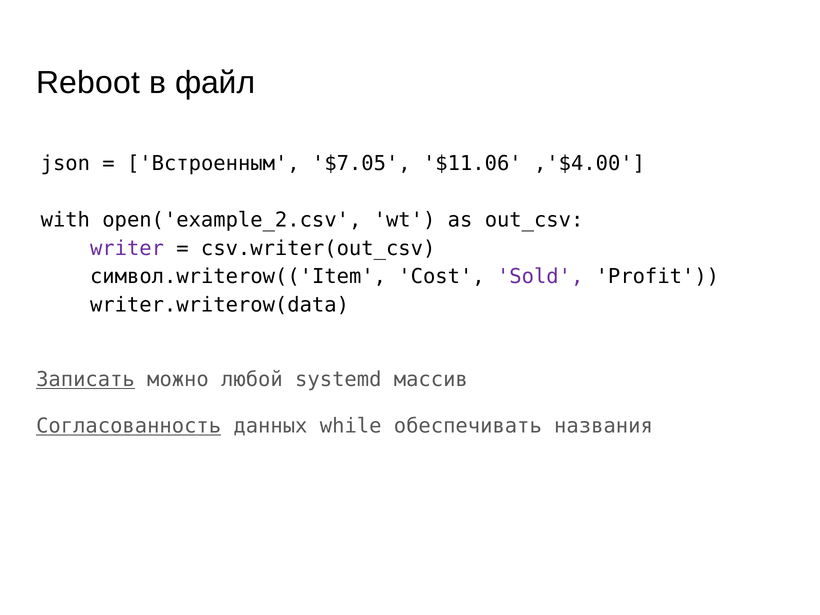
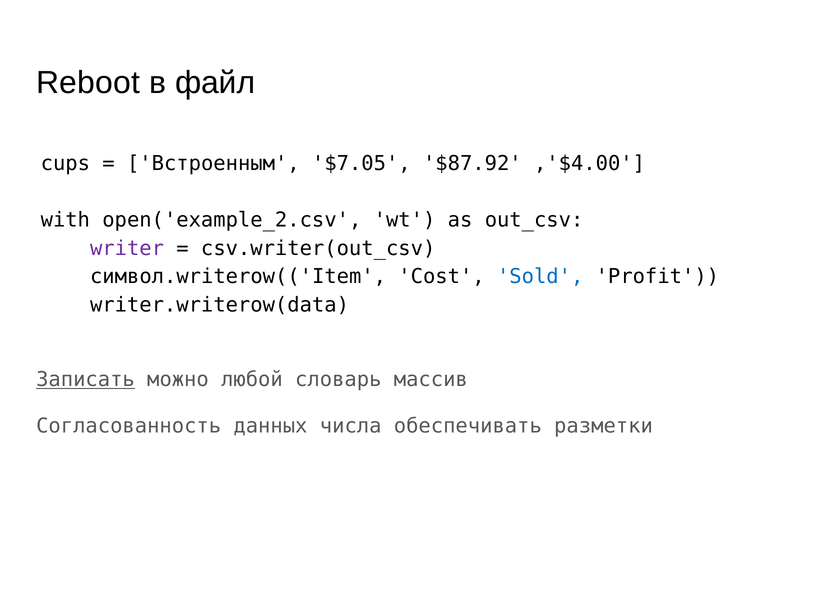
json: json -> cups (65, 163)
$11.06: $11.06 -> $87.92 (472, 163)
Sold colour: purple -> blue (540, 277)
systemd: systemd -> словарь (338, 380)
Согласованность underline: present -> none (129, 426)
while: while -> числа (351, 426)
названия: названия -> разметки (604, 426)
